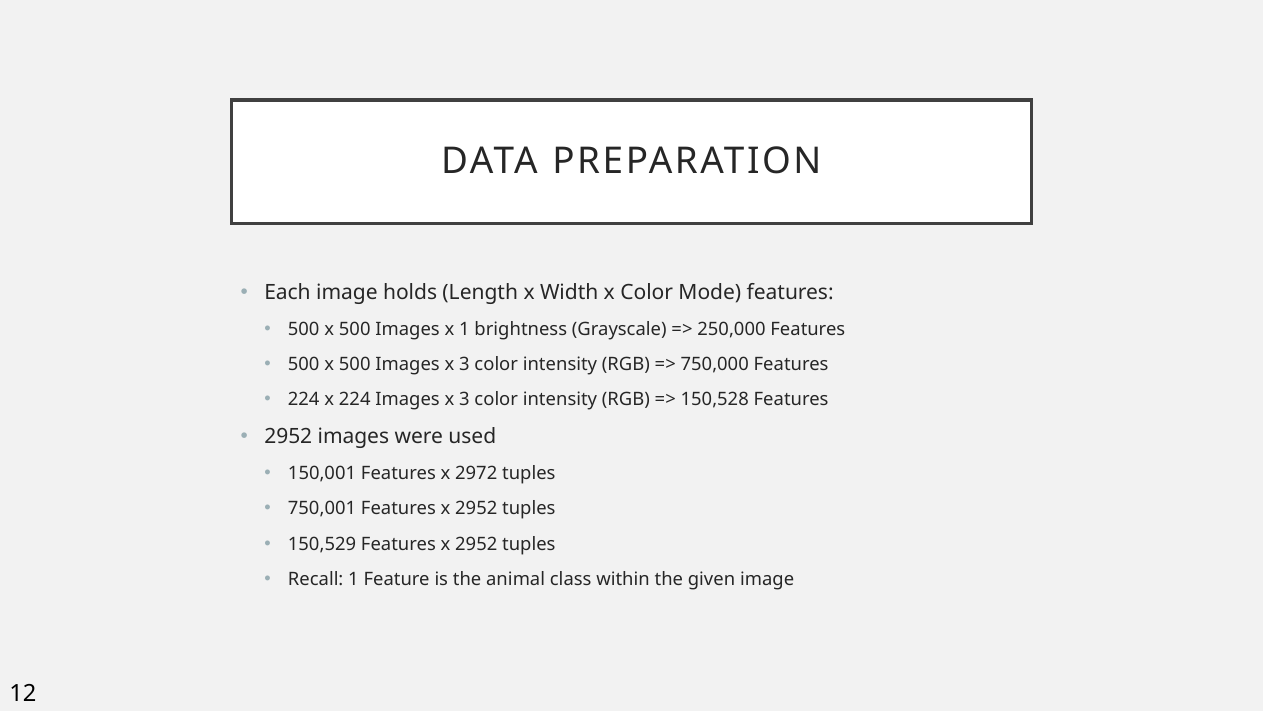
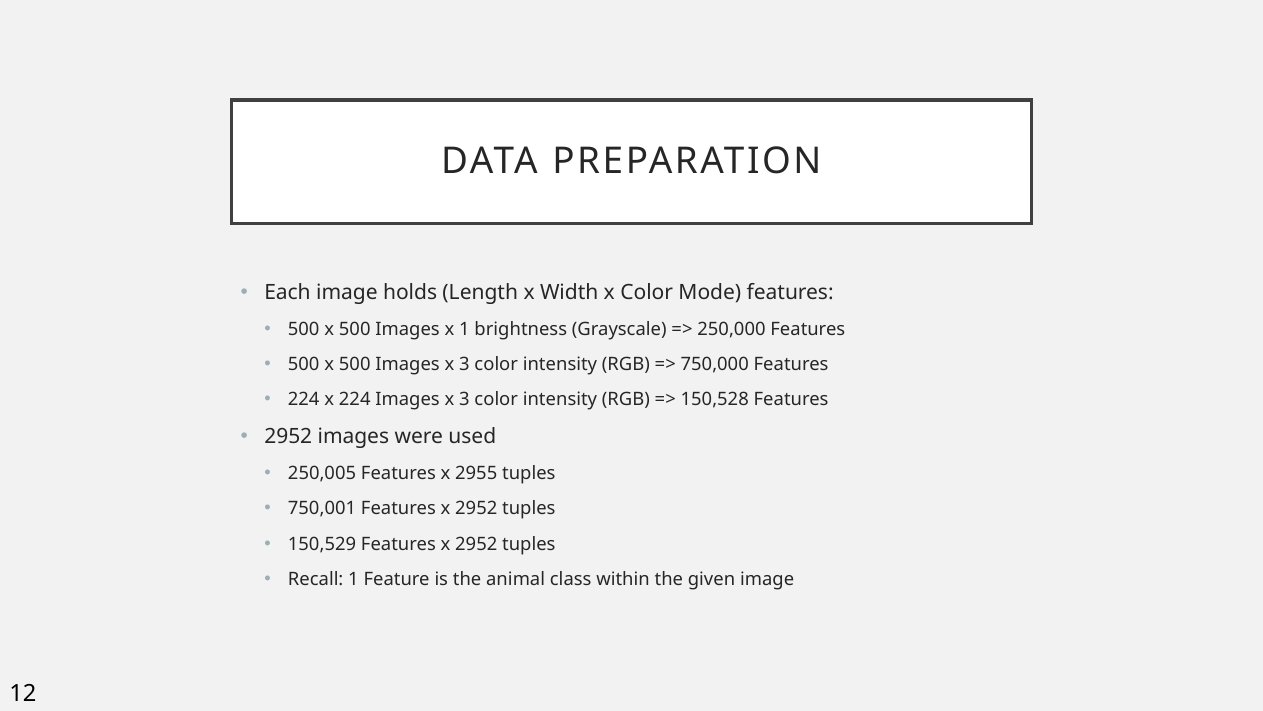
150,001: 150,001 -> 250,005 (322, 473)
2972: 2972 -> 2955 (476, 473)
